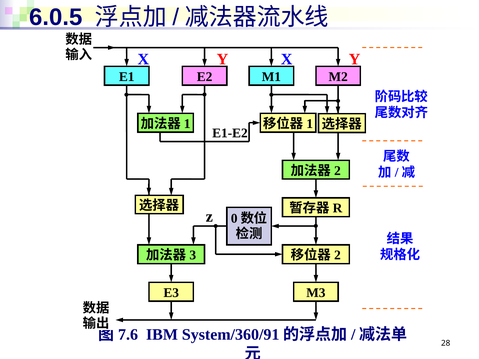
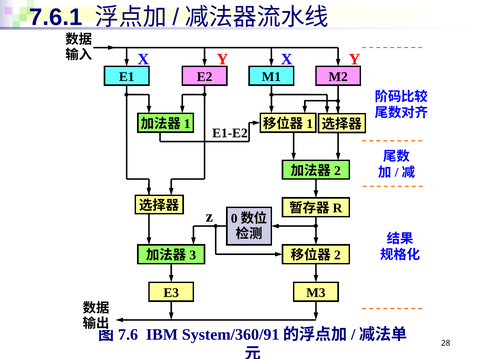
6.0.5: 6.0.5 -> 7.6.1 (56, 17)
